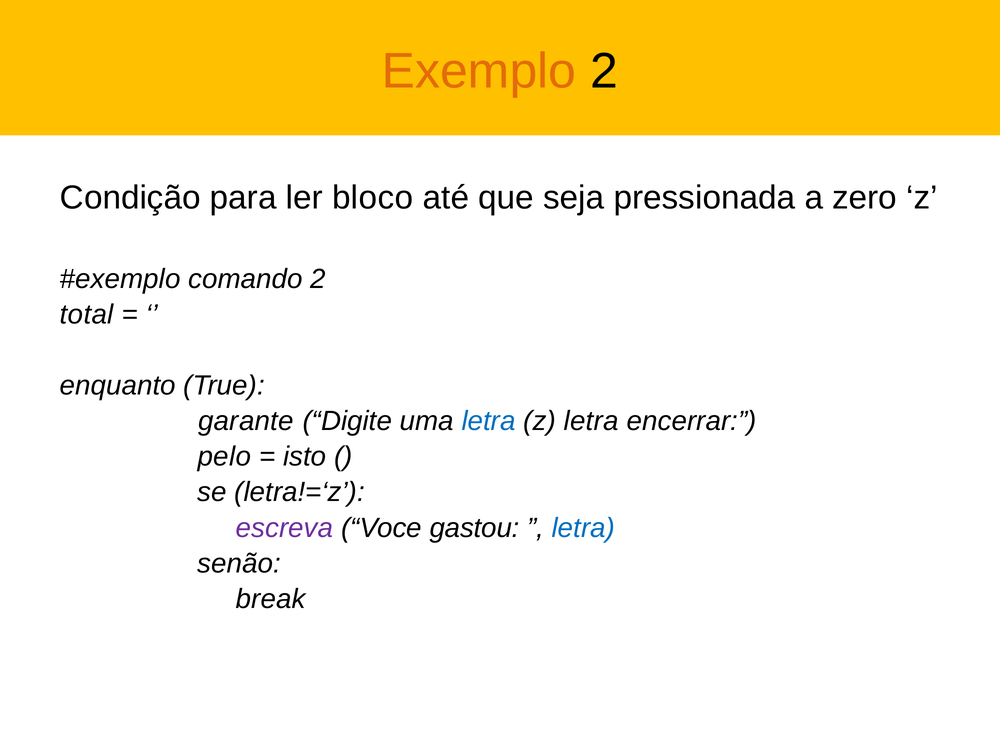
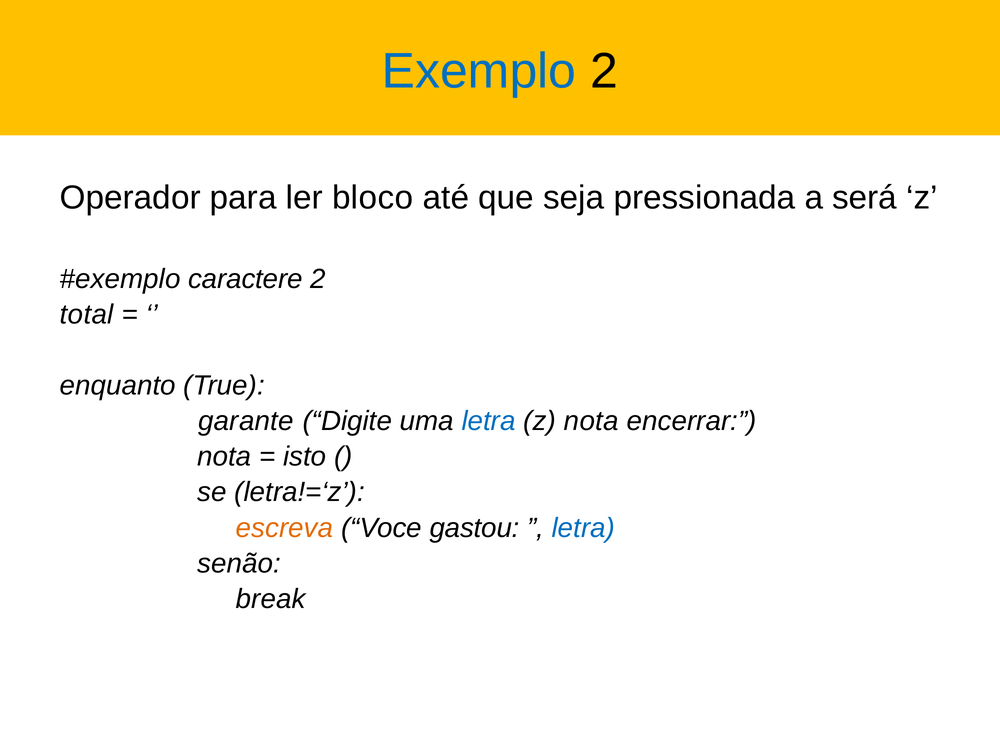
Exemplo colour: orange -> blue (479, 71)
Condição: Condição -> Operador (130, 198)
zero: zero -> será (865, 198)
comando: comando -> caractere (245, 279)
z letra: letra -> nota (591, 421)
pelo: pelo -> nota (224, 457)
escreva colour: purple -> orange (285, 528)
